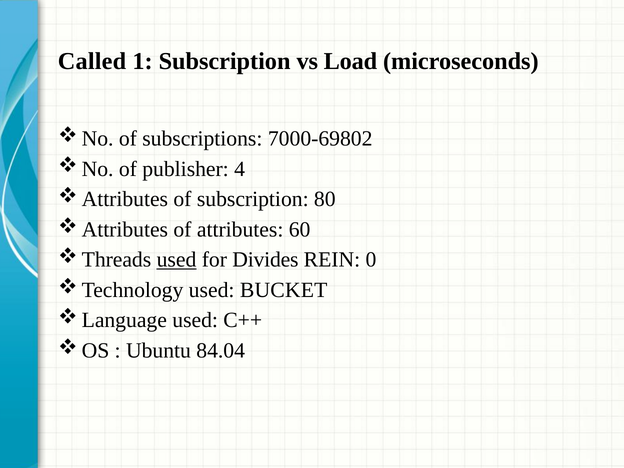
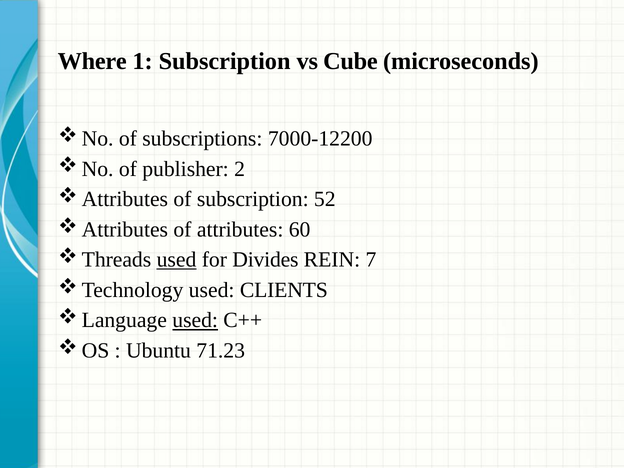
Called: Called -> Where (92, 61)
Load: Load -> Cube (350, 61)
7000-69802: 7000-69802 -> 7000-12200 (320, 139)
4: 4 -> 2 (240, 169)
80: 80 -> 52 (325, 199)
0: 0 -> 7 (371, 260)
BUCKET: BUCKET -> CLIENTS (284, 290)
used underline: none -> present (195, 320)
84.04: 84.04 -> 71.23 (221, 351)
